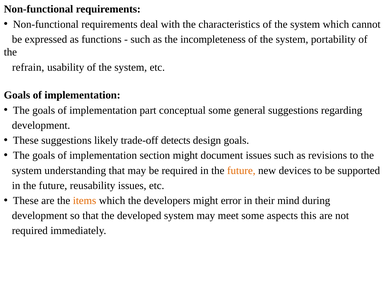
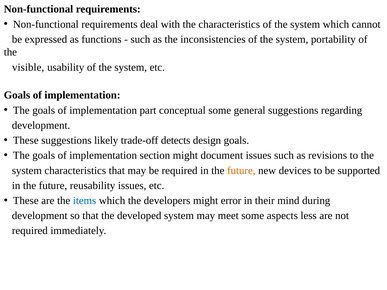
incompleteness: incompleteness -> inconsistencies (213, 39)
refrain: refrain -> visible (28, 67)
system understanding: understanding -> characteristics (75, 171)
items colour: orange -> blue (85, 201)
this: this -> less (309, 216)
